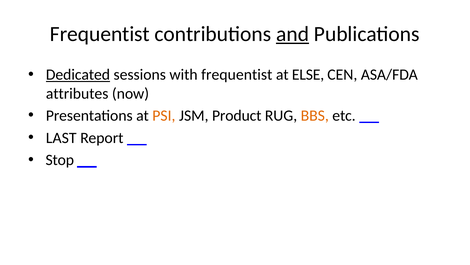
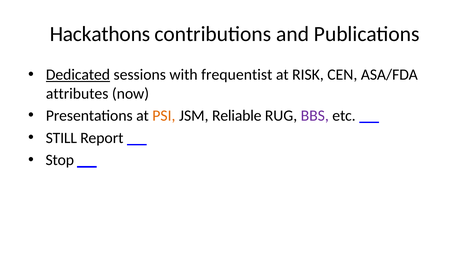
Frequentist: Frequentist -> Hackathons (100, 34)
and underline: present -> none (293, 34)
ELSE: ELSE -> RISK (308, 75)
Product: Product -> Reliable (237, 115)
BBS colour: orange -> purple (315, 115)
LAST: LAST -> STILL (61, 138)
